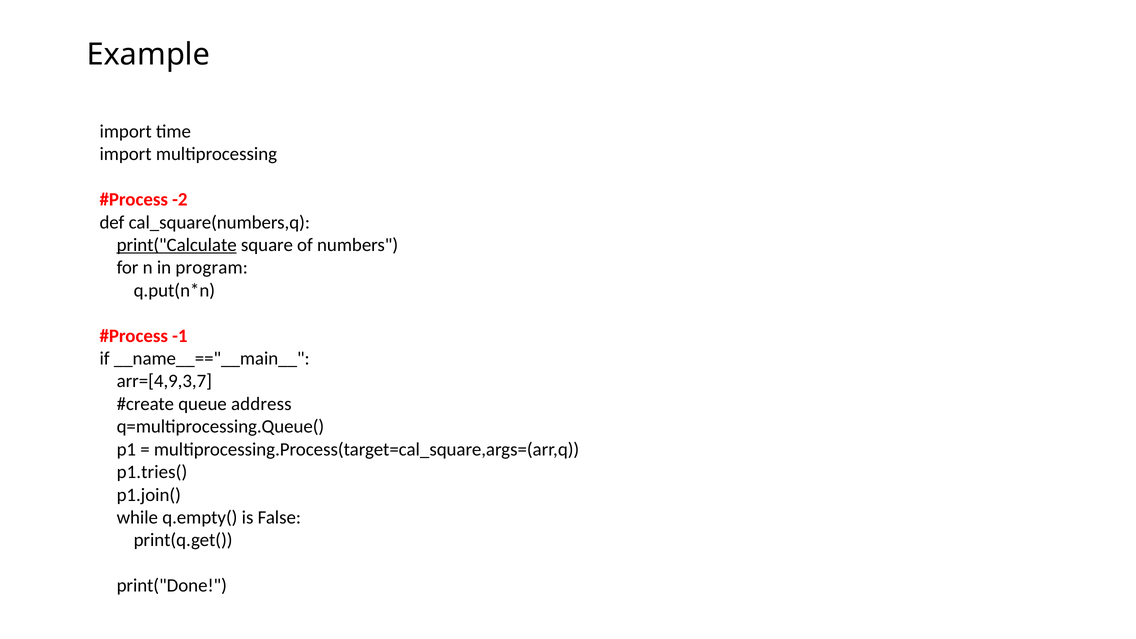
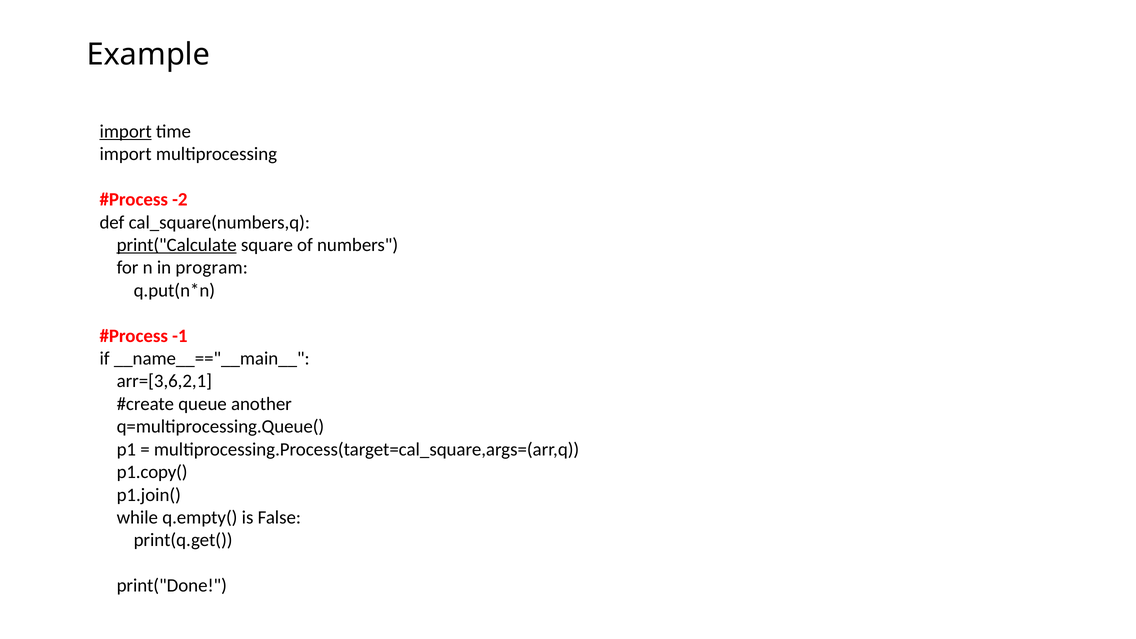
import underline: none -> present (126, 131)
arr=[4,9,3,7: arr=[4,9,3,7 -> arr=[3,6,2,1 (164, 381)
address: address -> another (261, 404)
p1.tries(: p1.tries( -> p1.copy( (152, 472)
